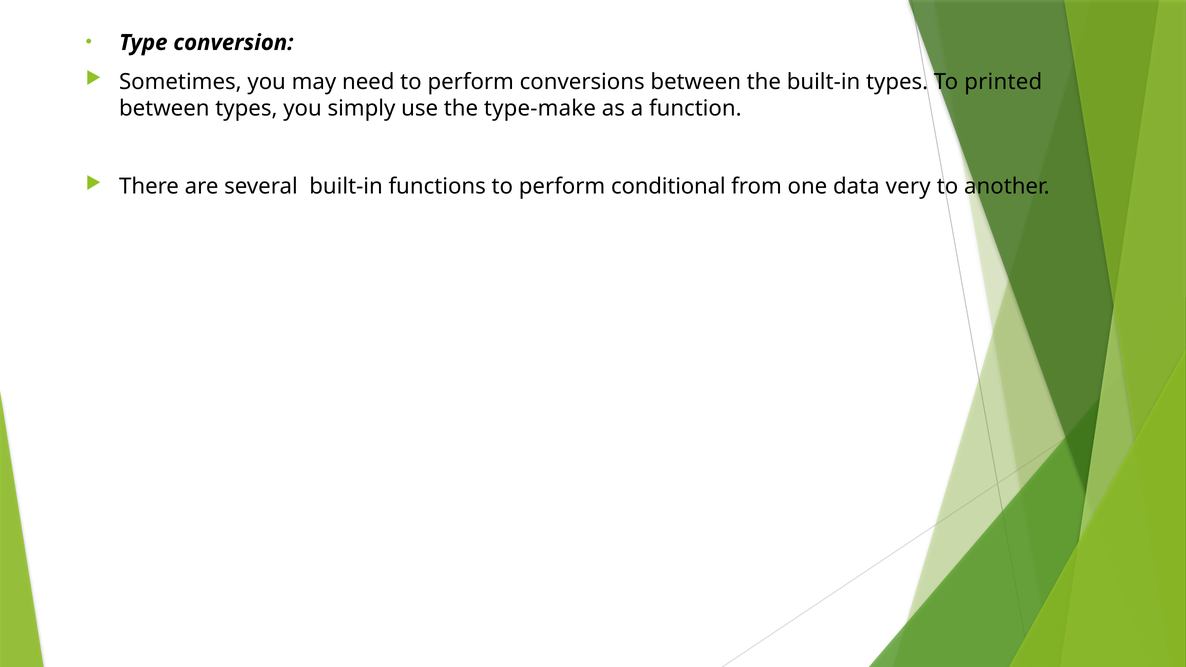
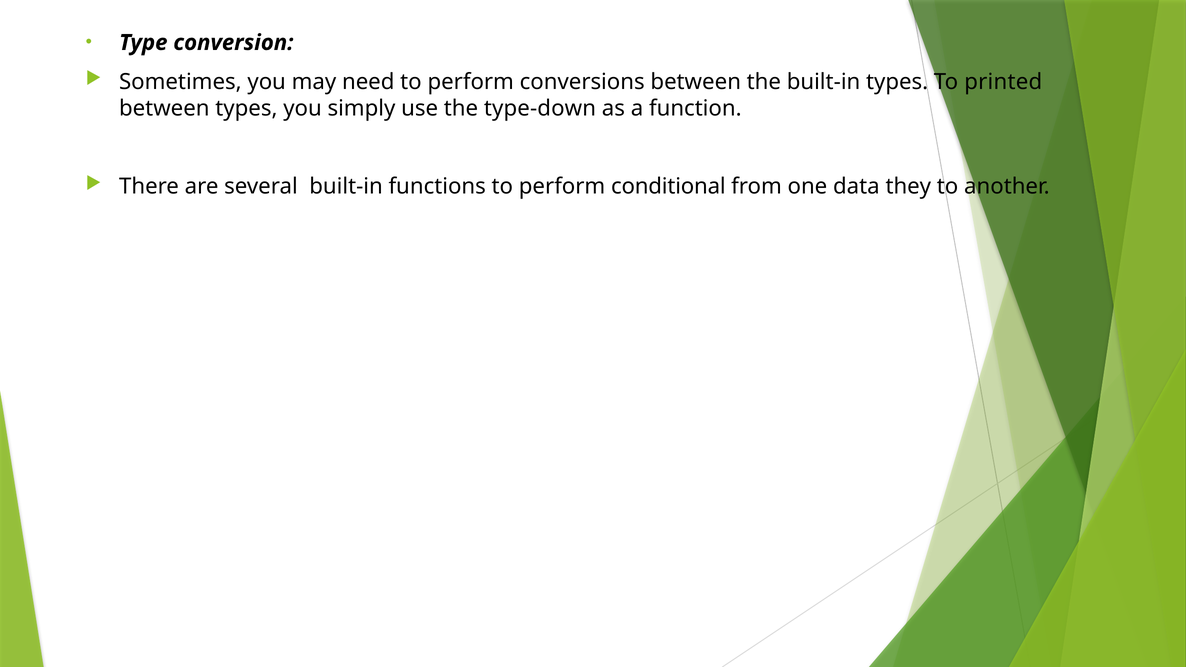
type-make: type-make -> type-down (540, 108)
very: very -> they (908, 186)
